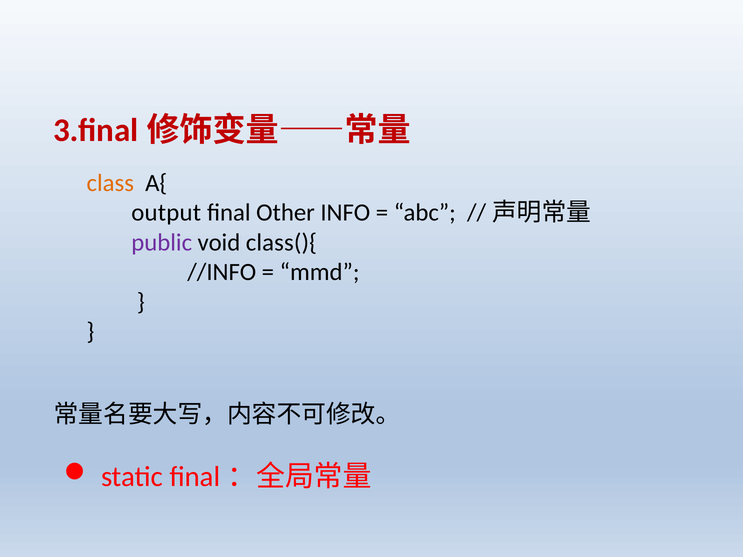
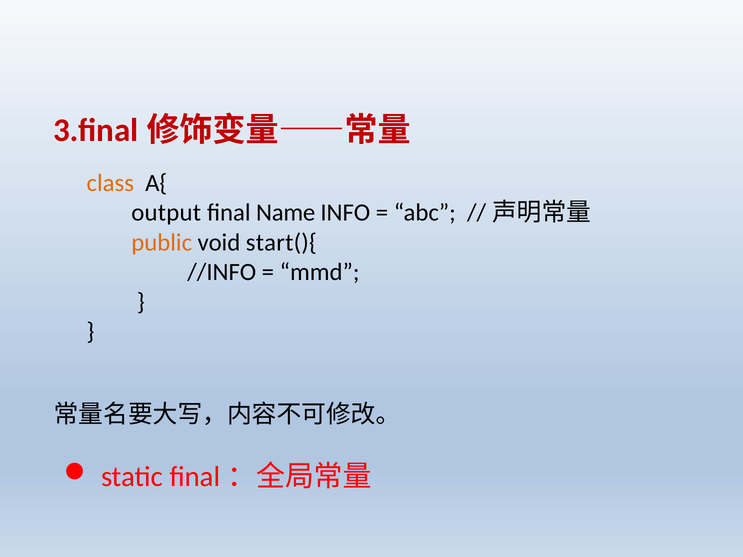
Other: Other -> Name (286, 213)
public colour: purple -> orange (162, 243)
class(){: class(){ -> start(){ (281, 243)
